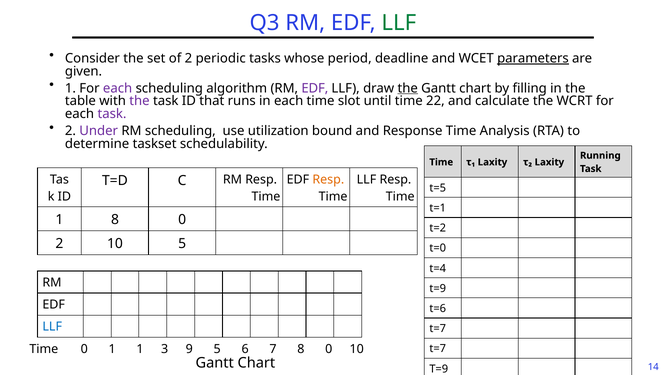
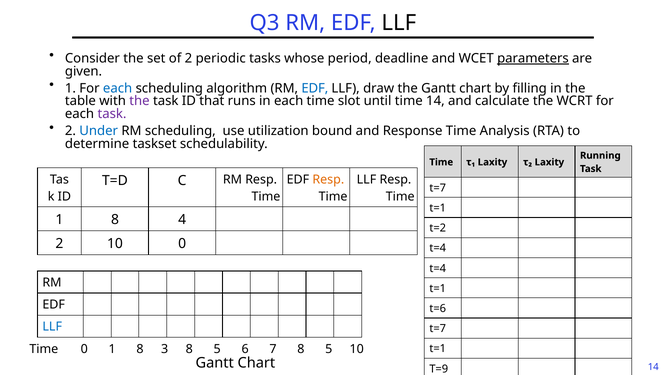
LLF colour: green -> black (399, 23)
each colour: purple -> blue (118, 88)
EDF colour: purple -> blue (315, 88)
the underline: present -> none (408, 88)
time 22: 22 -> 14 (435, 101)
Under colour: purple -> blue (99, 131)
t=5: t=5 -> t=7 (438, 188)
1 8 0: 0 -> 4 (182, 219)
10 5: 5 -> 0 (182, 243)
t=0: t=0 -> t=4 (438, 248)
t=9: t=9 -> t=1 (438, 288)
0 1 1: 1 -> 8 (140, 349)
3 9: 9 -> 8 (189, 349)
7 8 0: 0 -> 5 (329, 349)
t=7: t=7 -> t=1 (438, 348)
